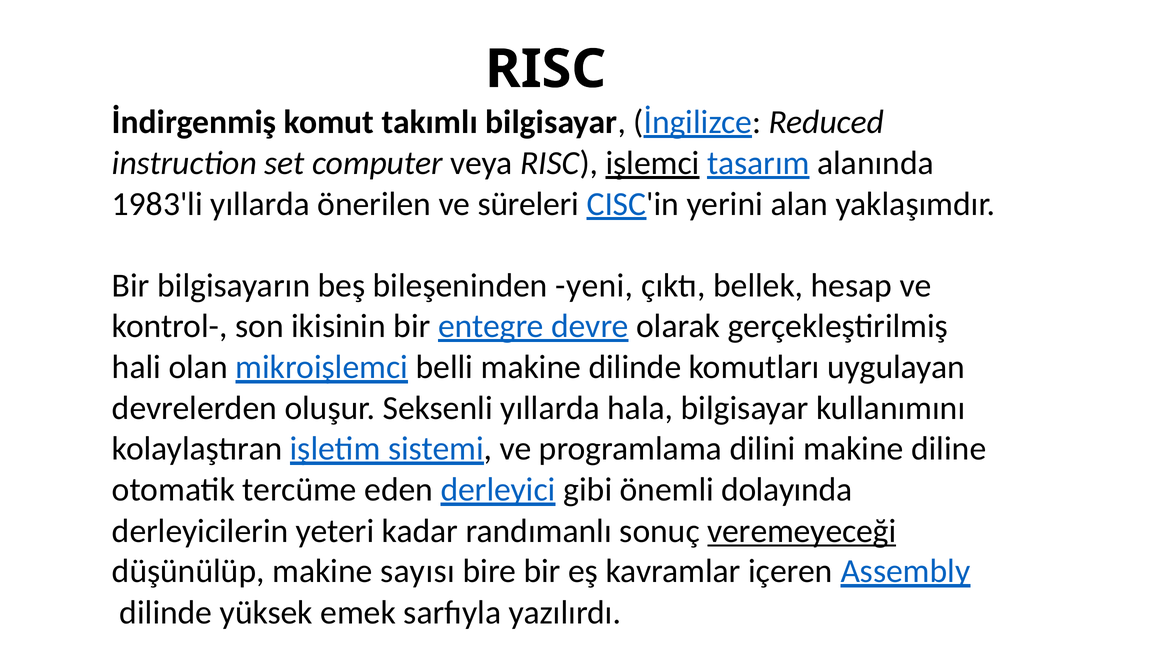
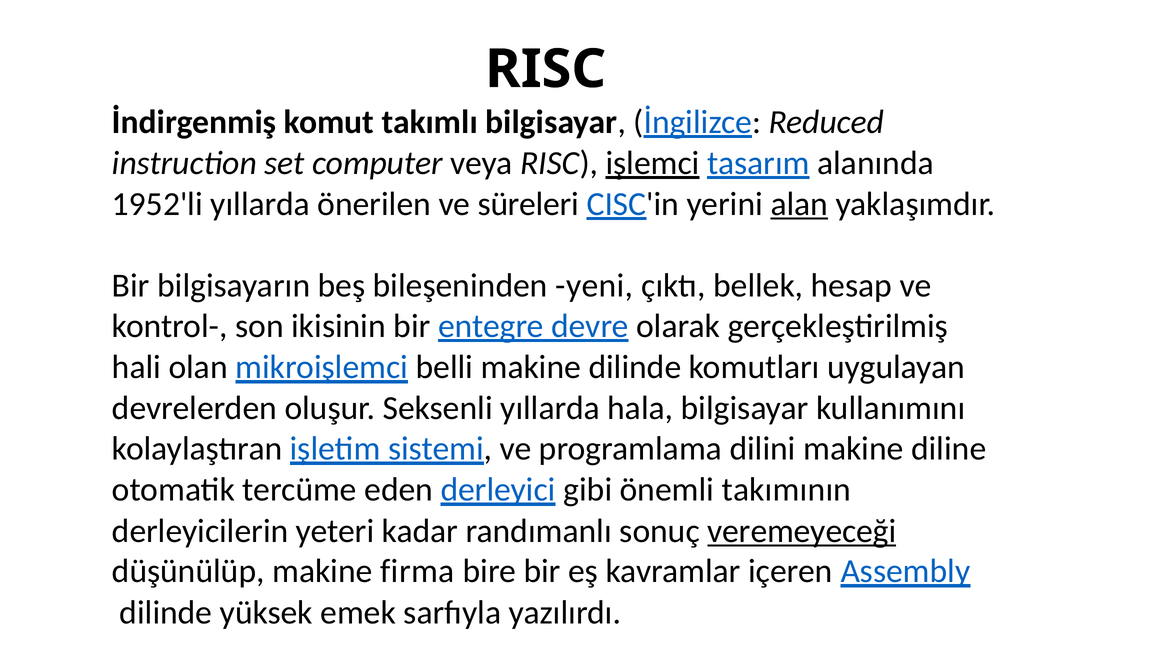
1983'li: 1983'li -> 1952'li (157, 204)
alan underline: none -> present (799, 204)
dolayında: dolayında -> takımının (786, 490)
sayısı: sayısı -> firma (417, 571)
